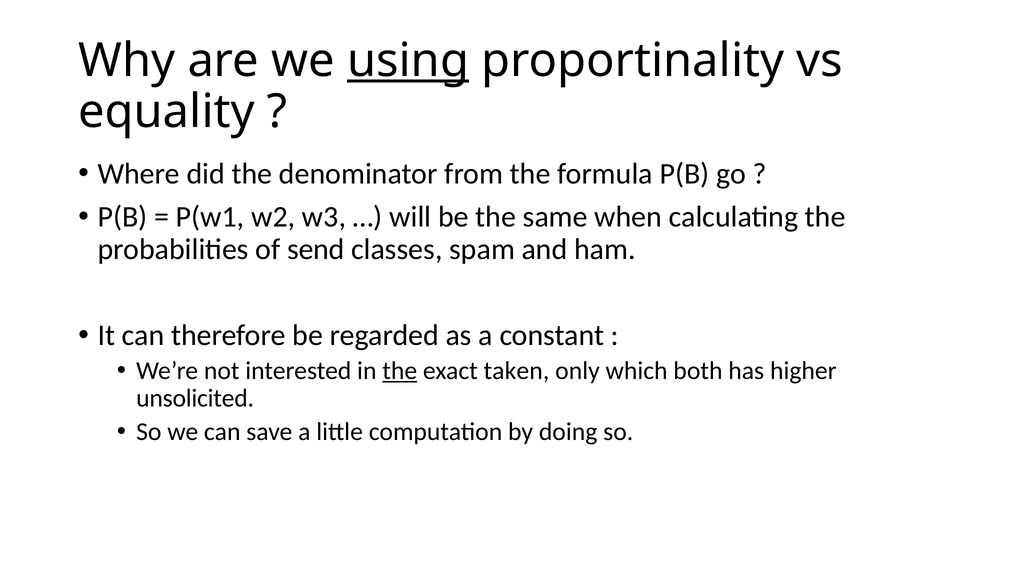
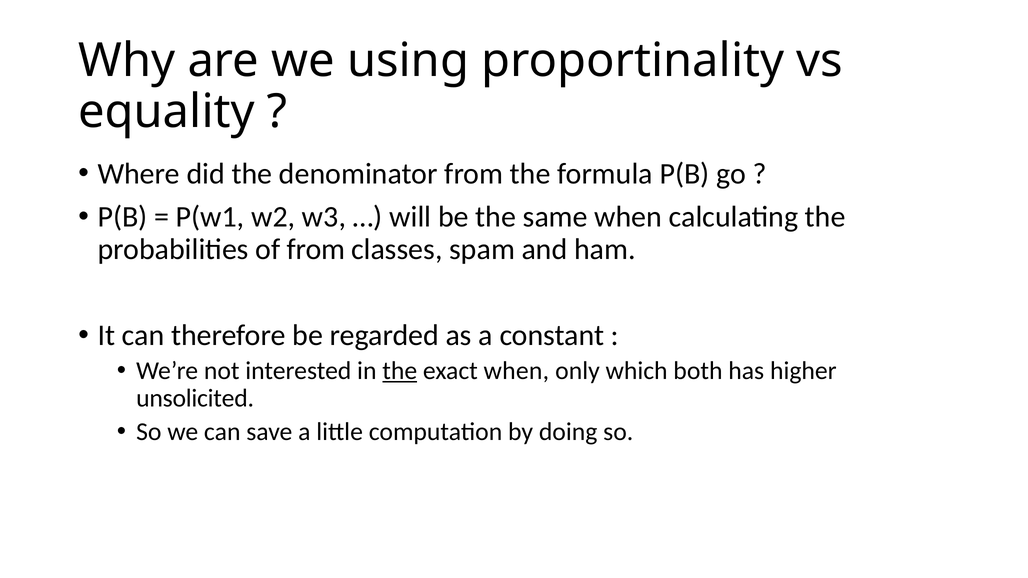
using underline: present -> none (408, 61)
of send: send -> from (316, 249)
exact taken: taken -> when (516, 371)
